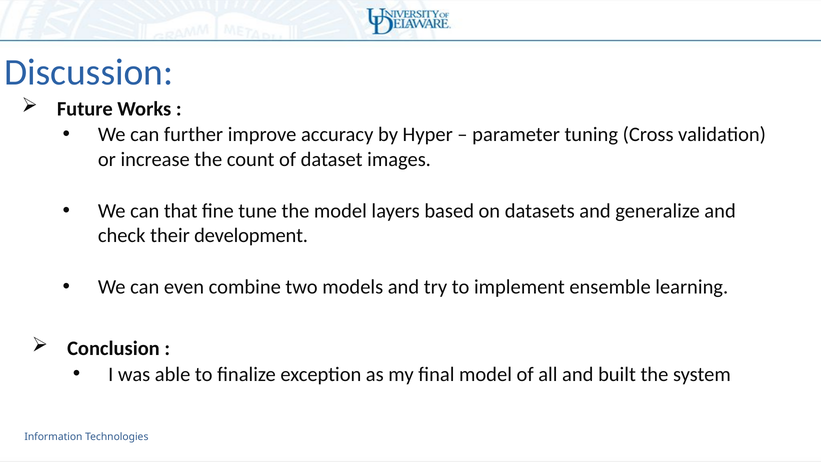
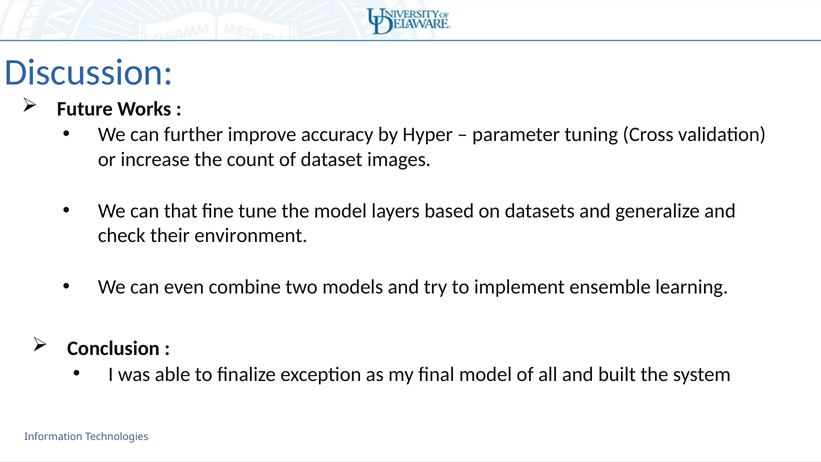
development: development -> environment (251, 235)
